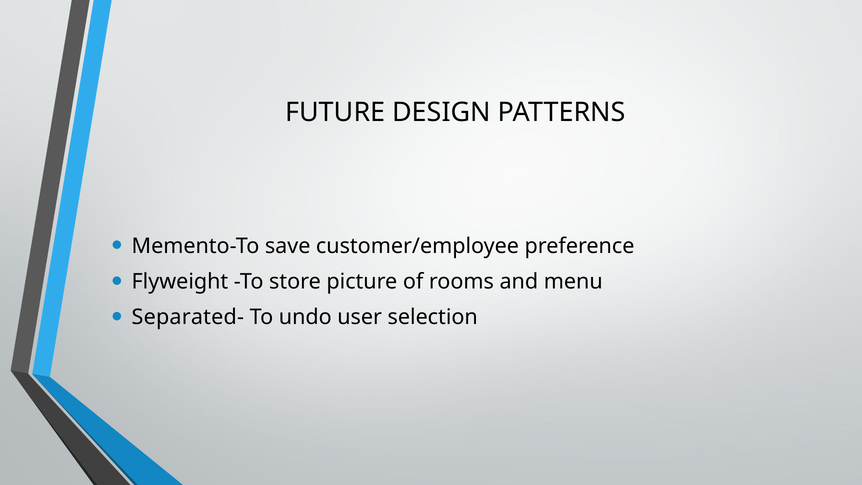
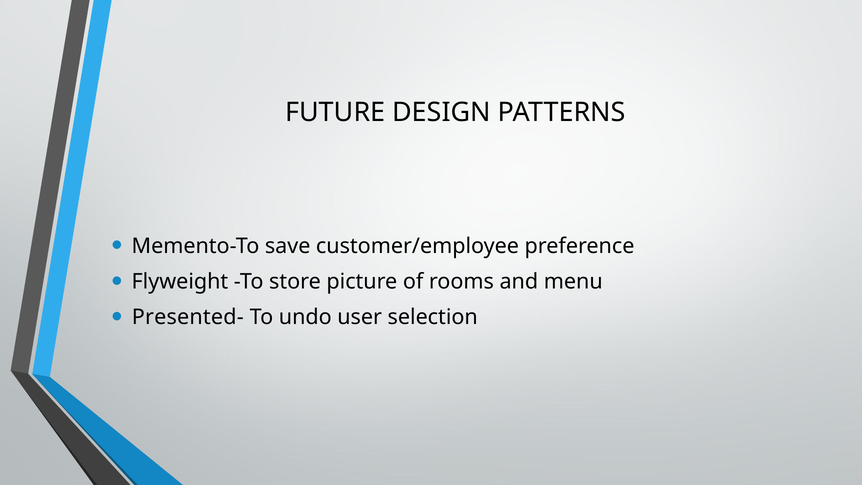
Separated-: Separated- -> Presented- (188, 317)
